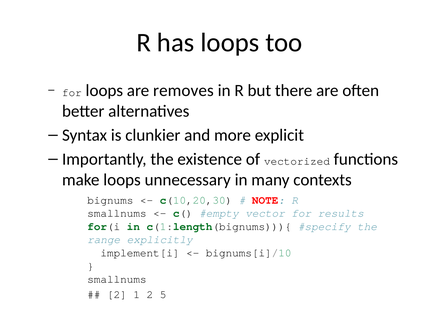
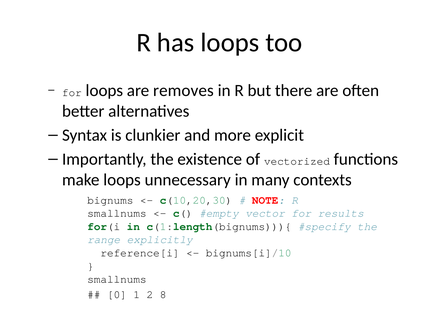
implement[i: implement[i -> reference[i (140, 252)
2: 2 -> 0 (117, 294)
5: 5 -> 8 (163, 294)
